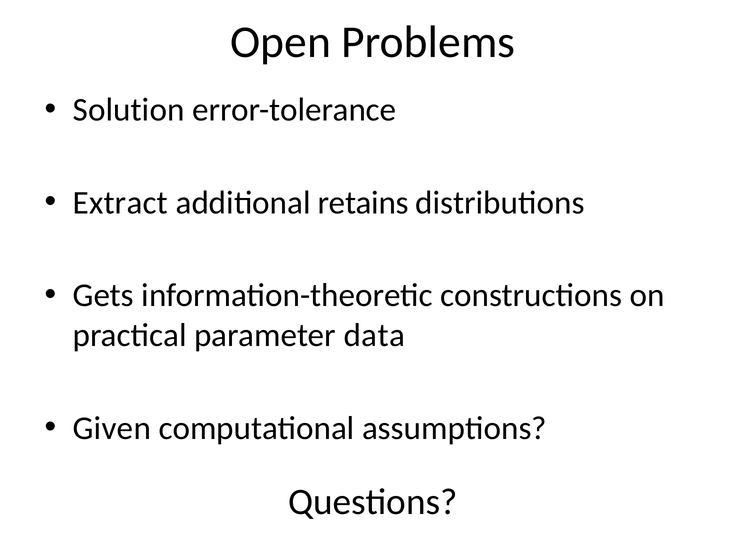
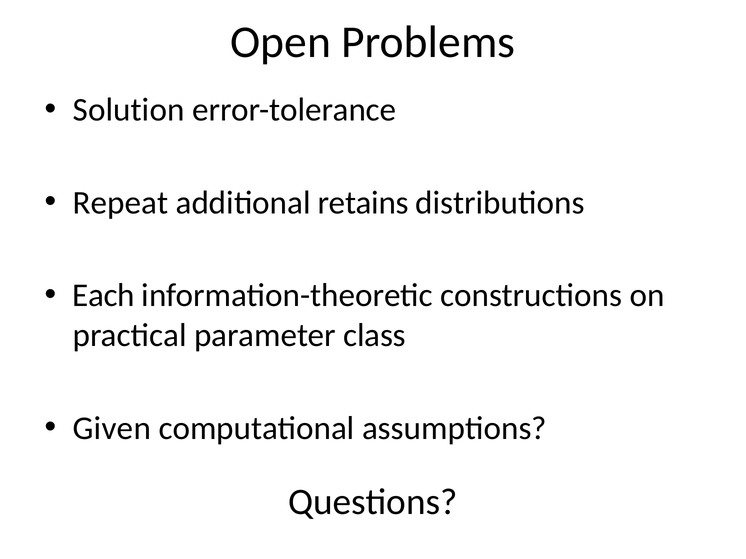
Extract: Extract -> Repeat (120, 203)
Gets: Gets -> Each (103, 296)
data: data -> class (375, 336)
